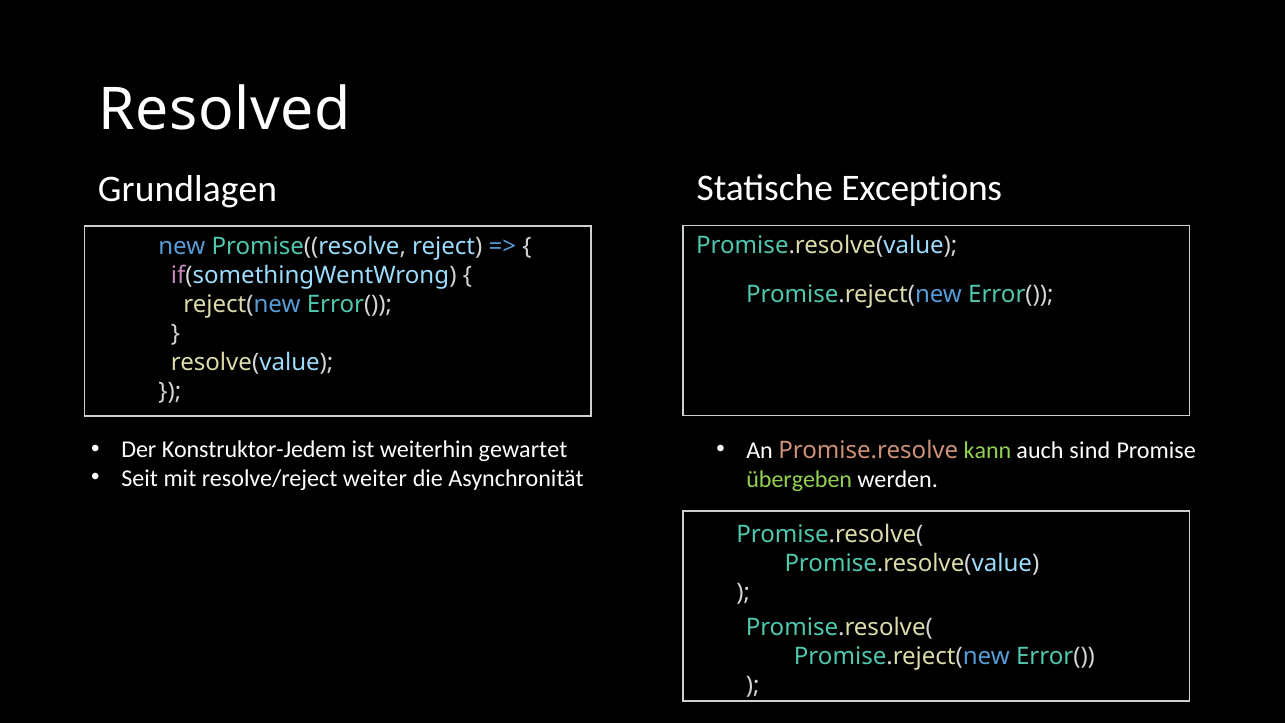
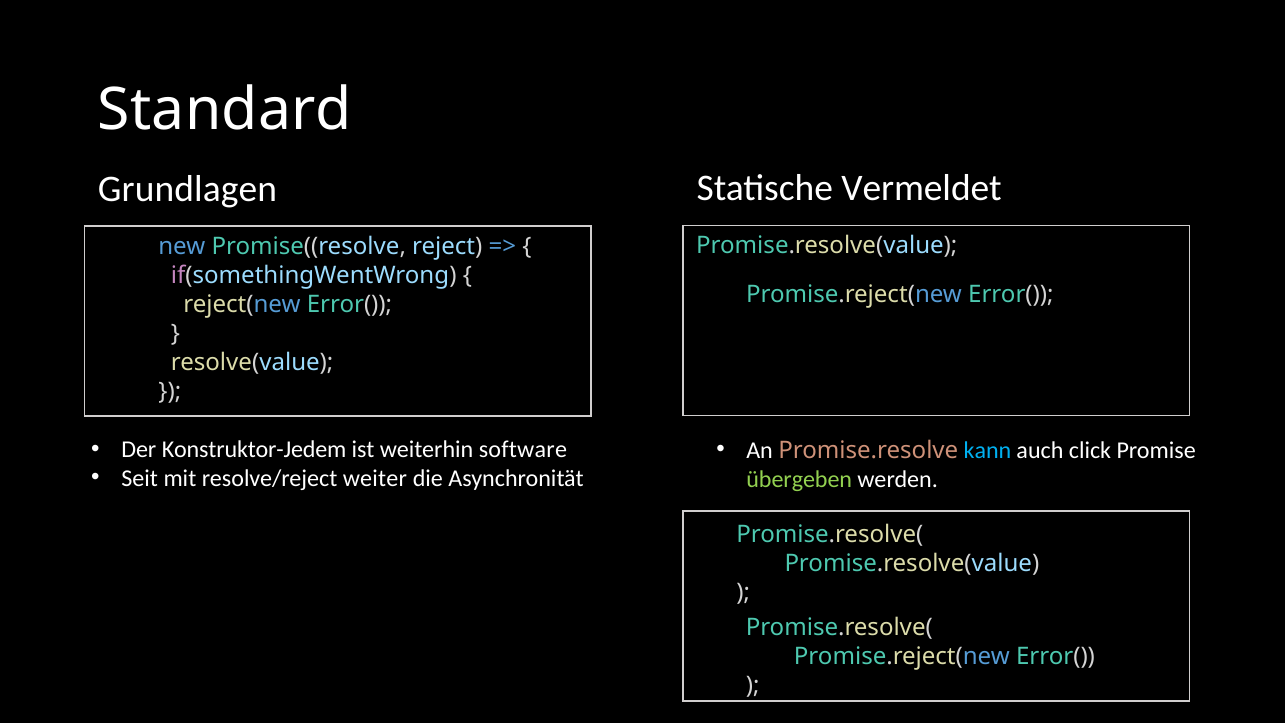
Resolved: Resolved -> Standard (225, 110)
Exceptions: Exceptions -> Vermeldet (922, 188)
gewartet: gewartet -> software (523, 449)
kann colour: light green -> light blue (987, 450)
sind: sind -> click (1090, 450)
